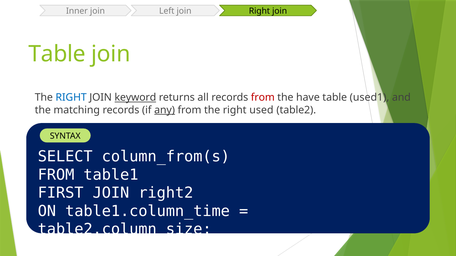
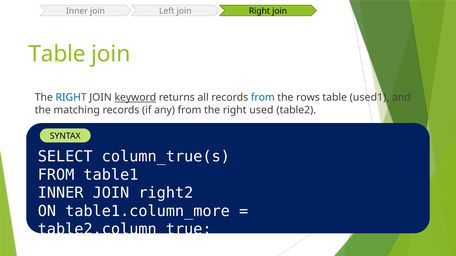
from colour: red -> blue (263, 98)
have: have -> rows (308, 98)
any underline: present -> none (165, 110)
column_from(s: column_from(s -> column_true(s (166, 157)
FIRST: FIRST -> INNER (61, 193)
table1.column_time: table1.column_time -> table1.column_more (148, 212)
table2.column_size: table2.column_size -> table2.column_true (125, 230)
